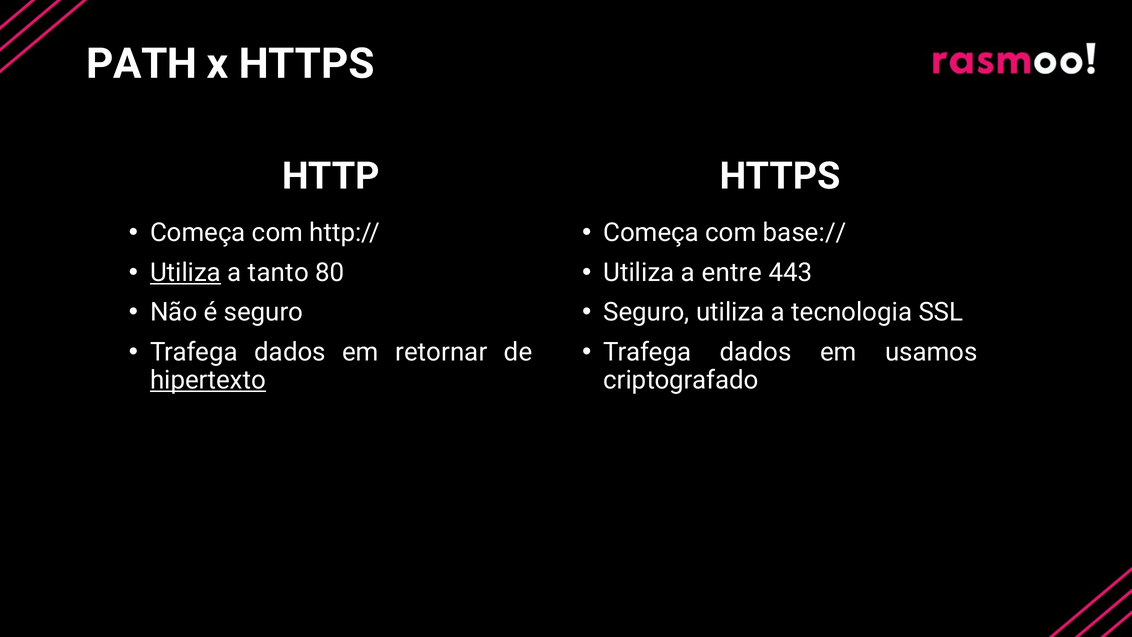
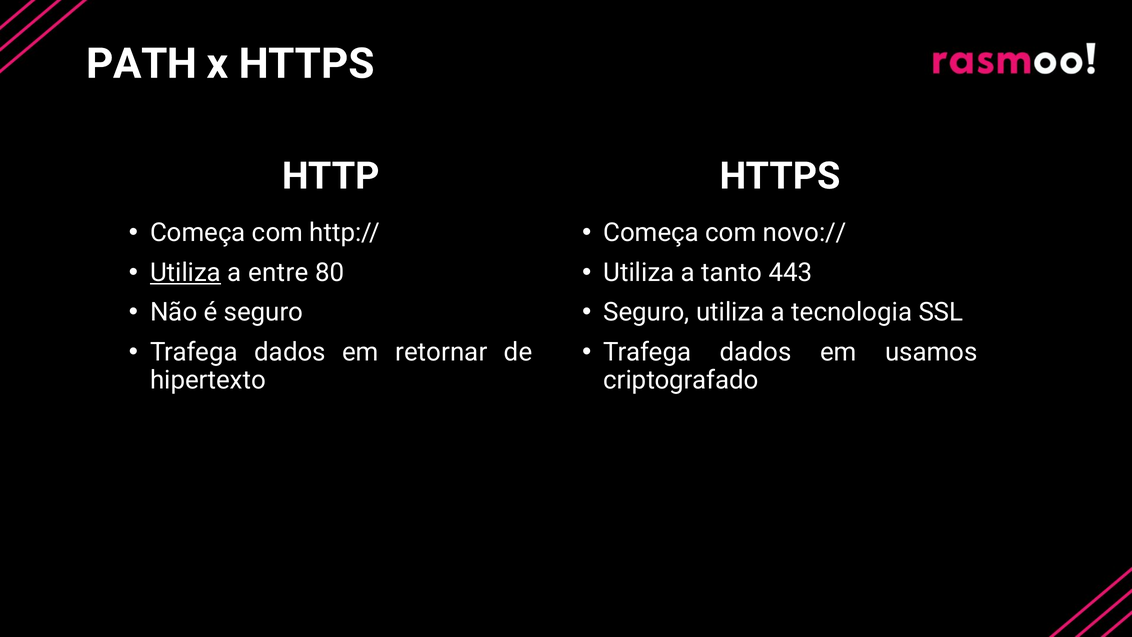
base://: base:// -> novo:// (805, 233)
tanto: tanto -> entre (278, 272)
entre: entre -> tanto (732, 272)
hipertexto underline: present -> none (208, 380)
